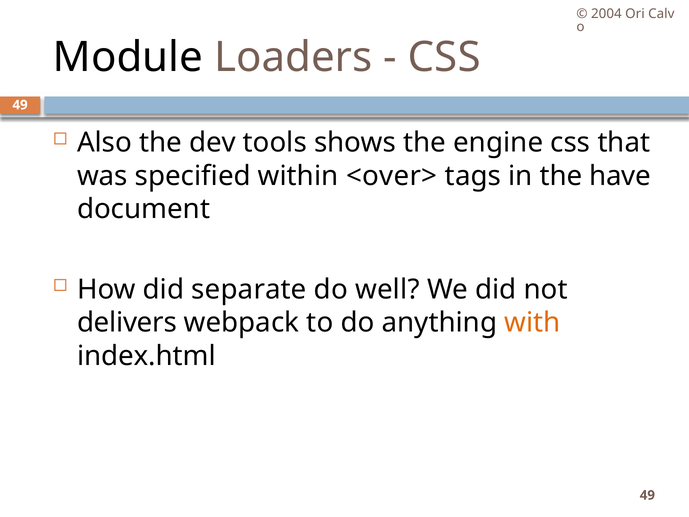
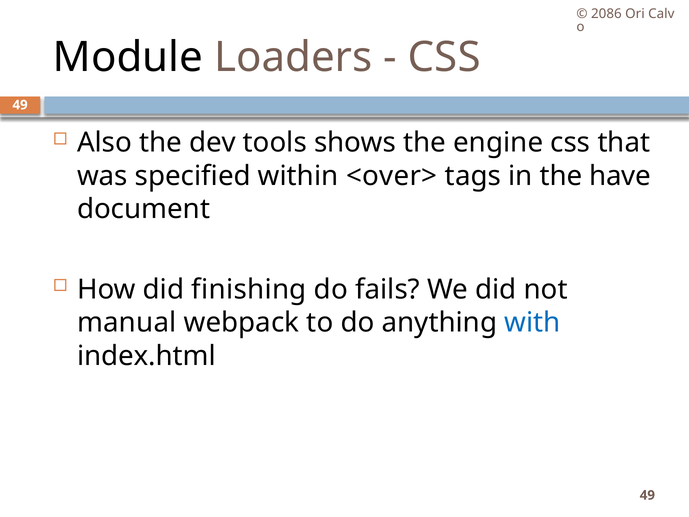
2004: 2004 -> 2086 (606, 14)
separate: separate -> finishing (249, 289)
well: well -> fails (387, 289)
delivers: delivers -> manual (127, 323)
with colour: orange -> blue (532, 323)
